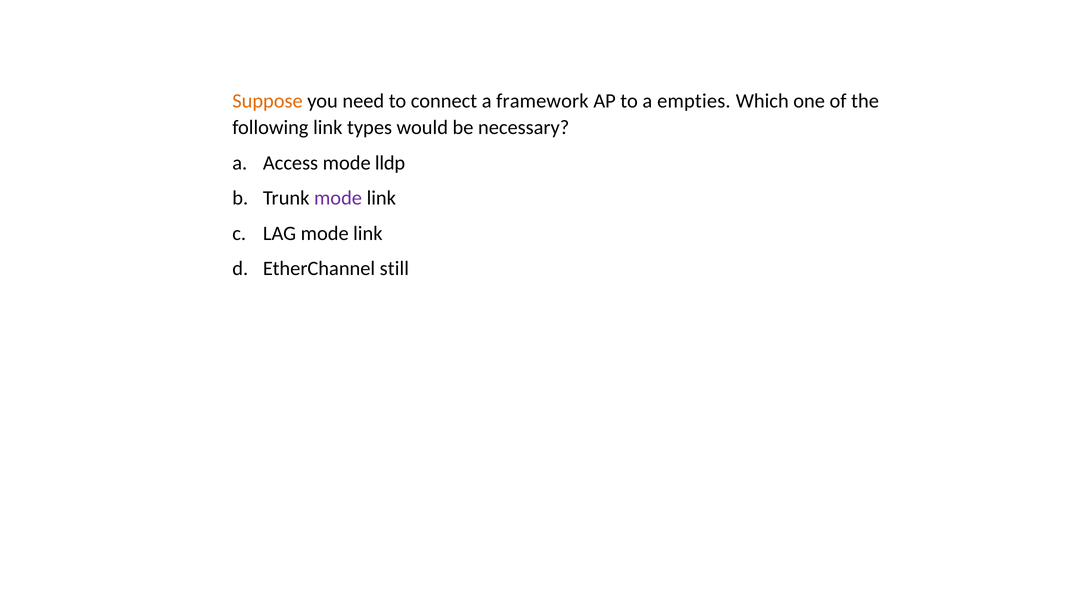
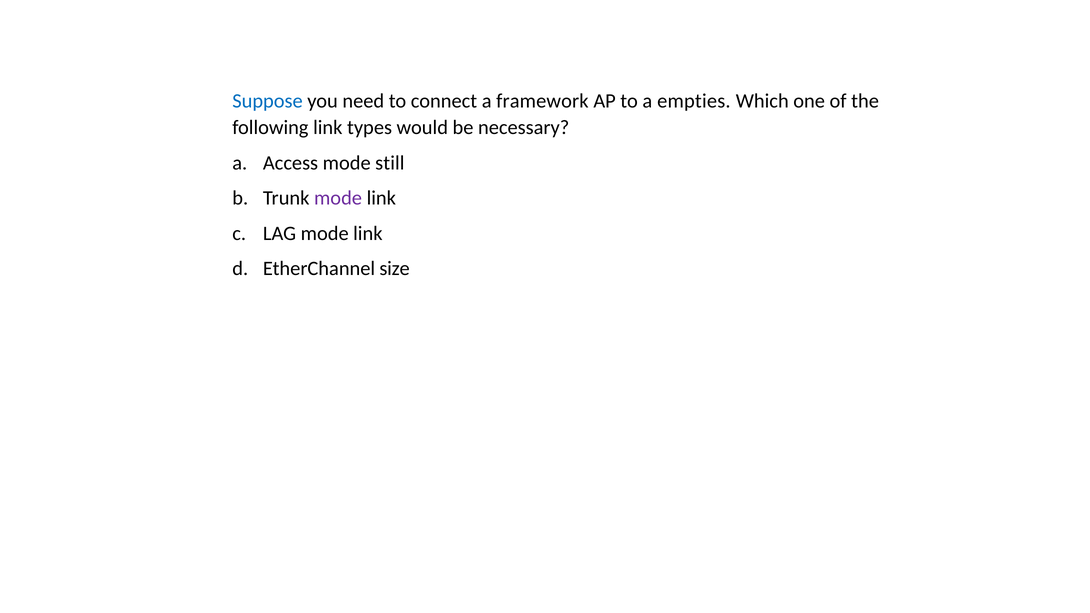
Suppose colour: orange -> blue (268, 101)
lldp: lldp -> still (390, 163)
still: still -> size (395, 269)
